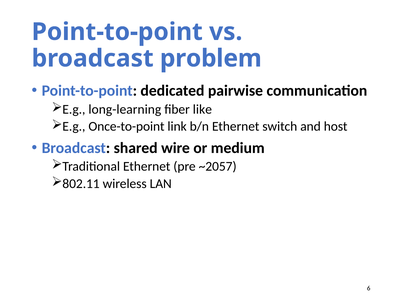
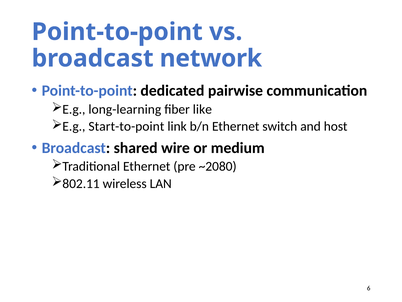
problem: problem -> network (211, 58)
Once-to-point: Once-to-point -> Start-to-point (126, 126)
~2057: ~2057 -> ~2080 (218, 166)
